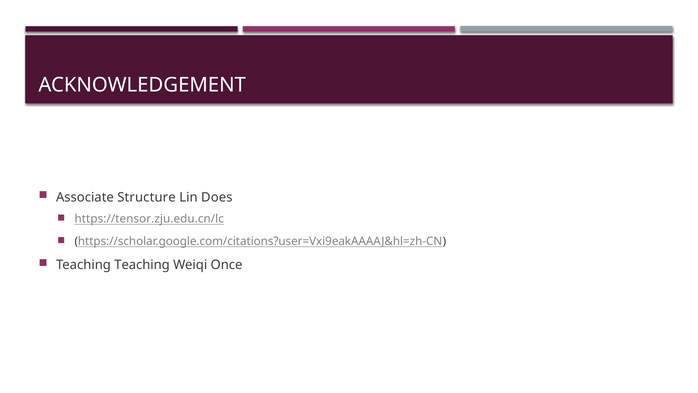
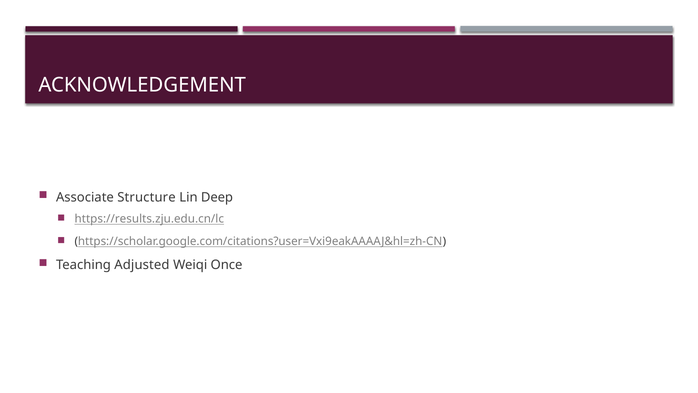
Does: Does -> Deep (217, 197)
https://tensor.zju.edu.cn/lc: https://tensor.zju.edu.cn/lc -> https://results.zju.edu.cn/lc (149, 219)
Teaching Teaching: Teaching -> Adjusted (142, 265)
